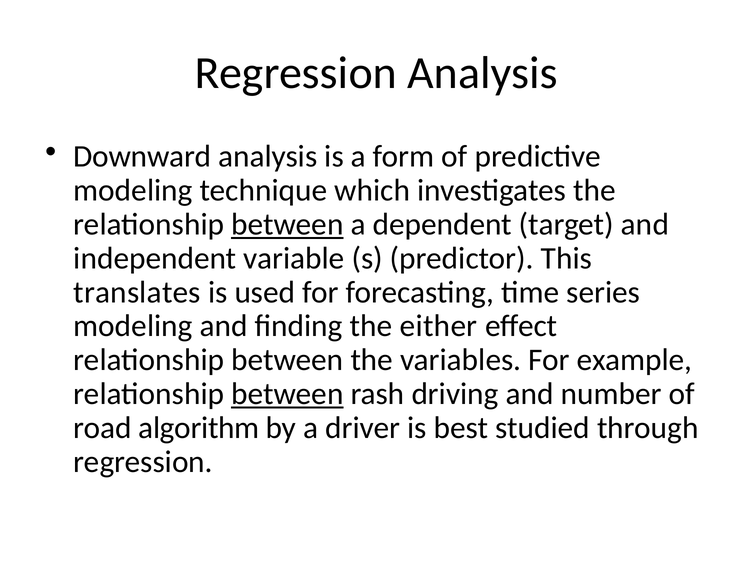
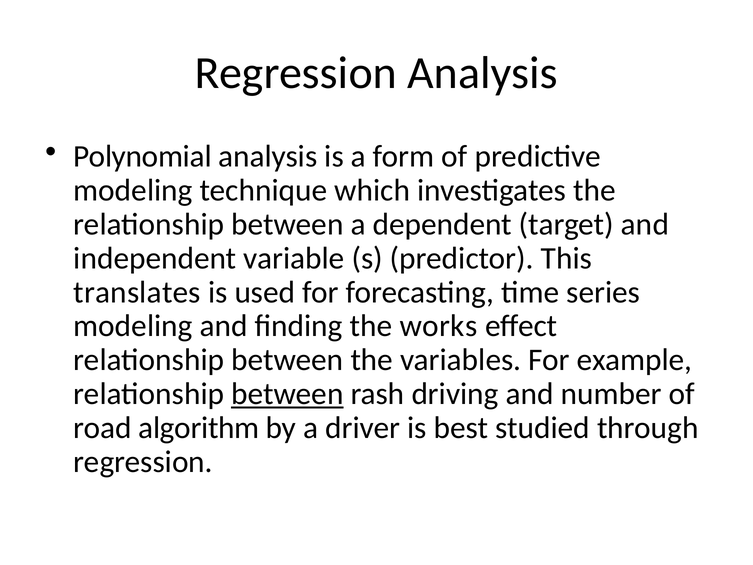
Downward: Downward -> Polynomial (142, 157)
between underline: present -> none (287, 224)
either: either -> works (438, 326)
